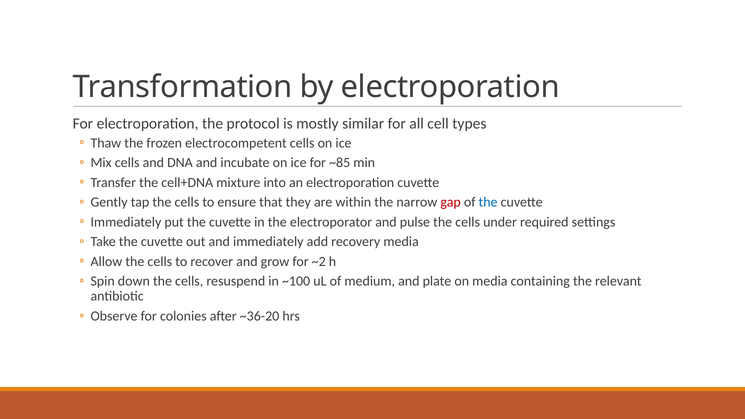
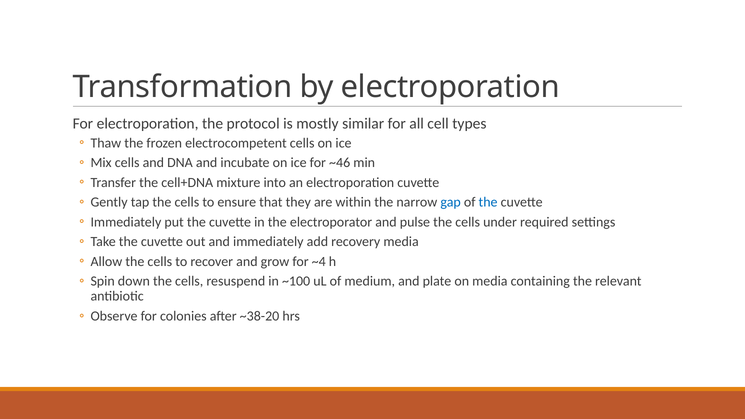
~85: ~85 -> ~46 (340, 163)
gap colour: red -> blue (451, 202)
~2: ~2 -> ~4 (319, 261)
~36-20: ~36-20 -> ~38-20 (260, 316)
